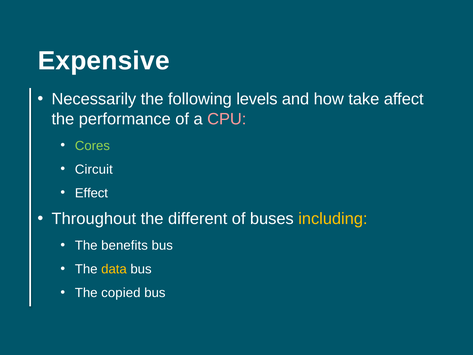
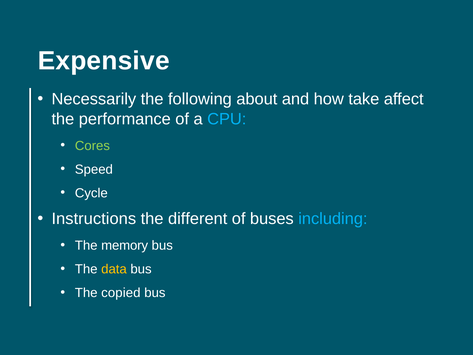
levels: levels -> about (257, 99)
CPU colour: pink -> light blue (227, 119)
Circuit: Circuit -> Speed (94, 169)
Effect: Effect -> Cycle (91, 193)
Throughout: Throughout -> Instructions (94, 219)
including colour: yellow -> light blue (333, 219)
benefits: benefits -> memory (125, 245)
